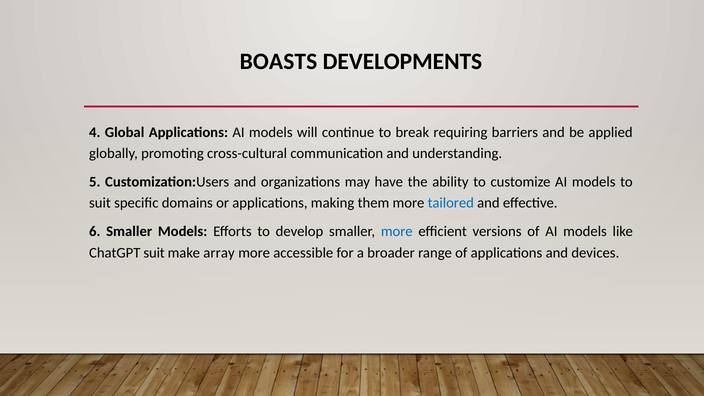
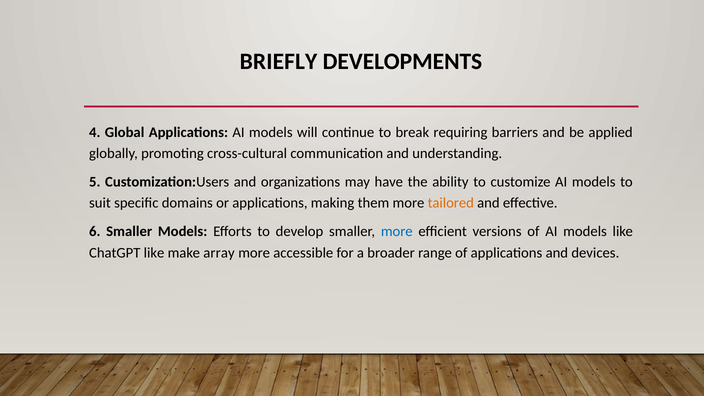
BOASTS: BOASTS -> BRIEFLY (278, 62)
tailored colour: blue -> orange (451, 203)
ChatGPT suit: suit -> like (154, 253)
